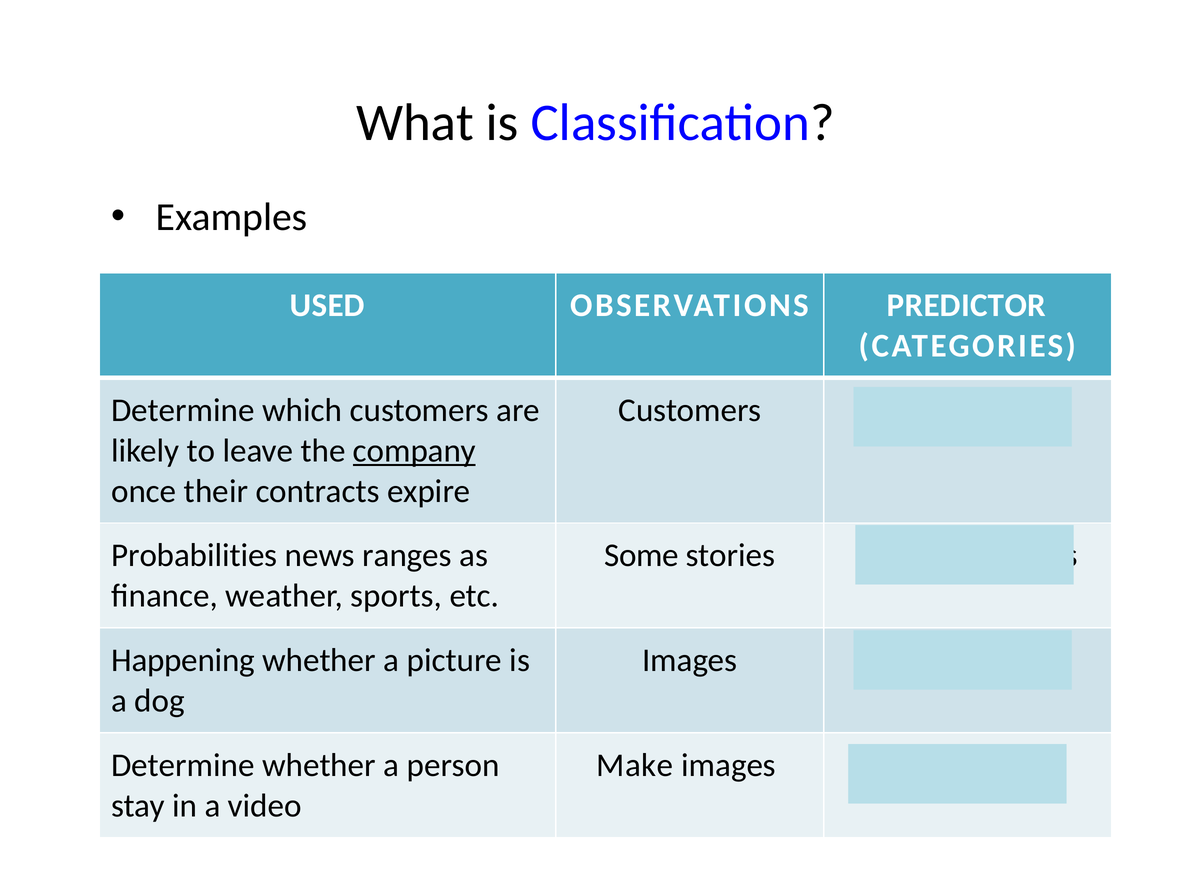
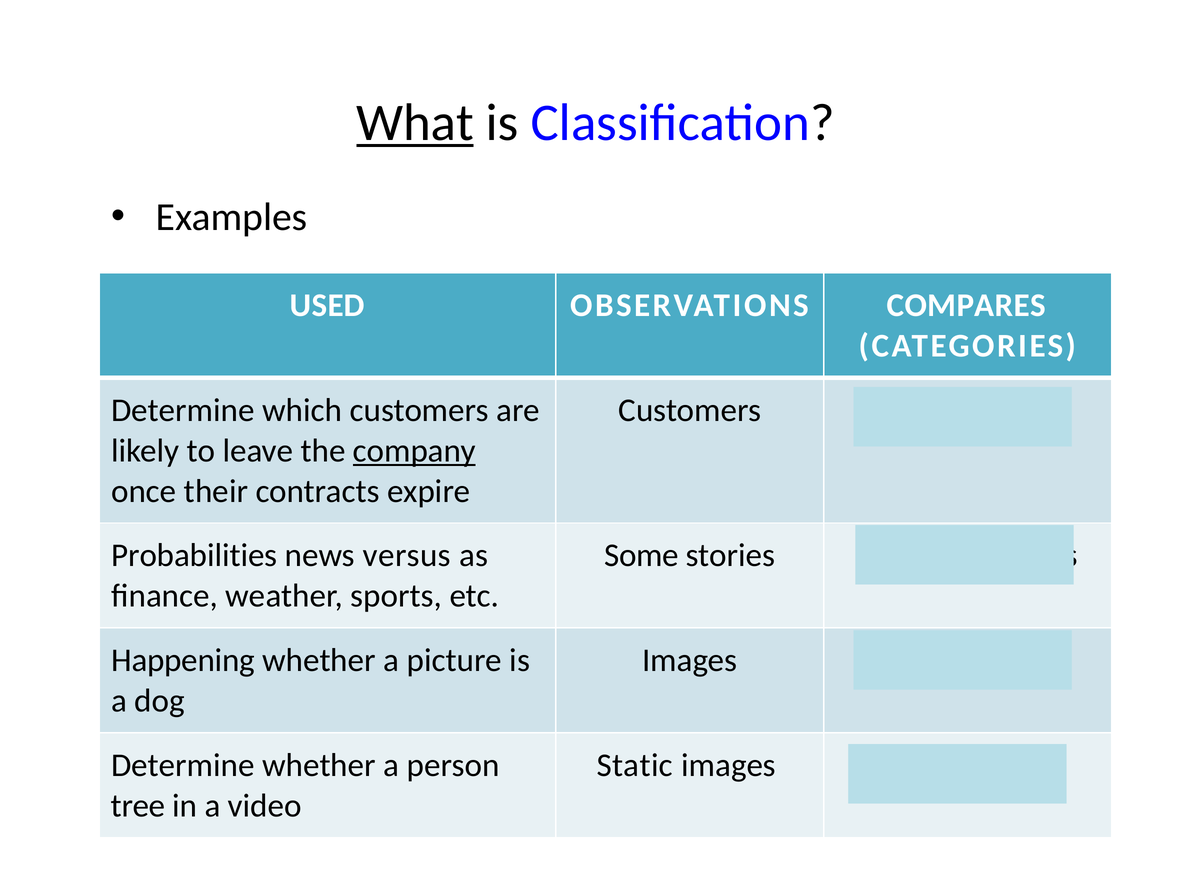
What underline: none -> present (415, 123)
PREDICTOR: PREDICTOR -> COMPARES (966, 305)
ranges: ranges -> versus (407, 556)
Make: Make -> Static (635, 765)
stay: stay -> tree (138, 806)
